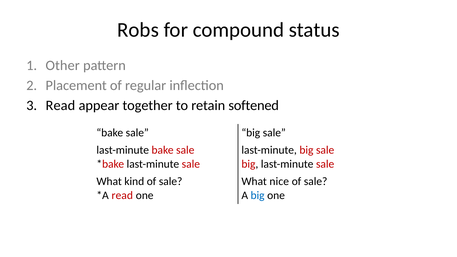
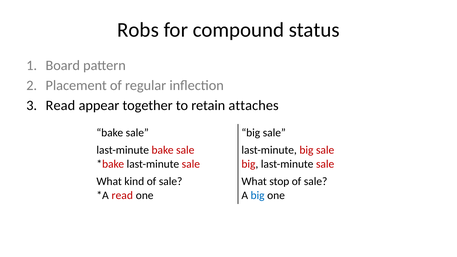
Other: Other -> Board (63, 66)
softened: softened -> attaches (254, 106)
nice: nice -> stop (279, 181)
